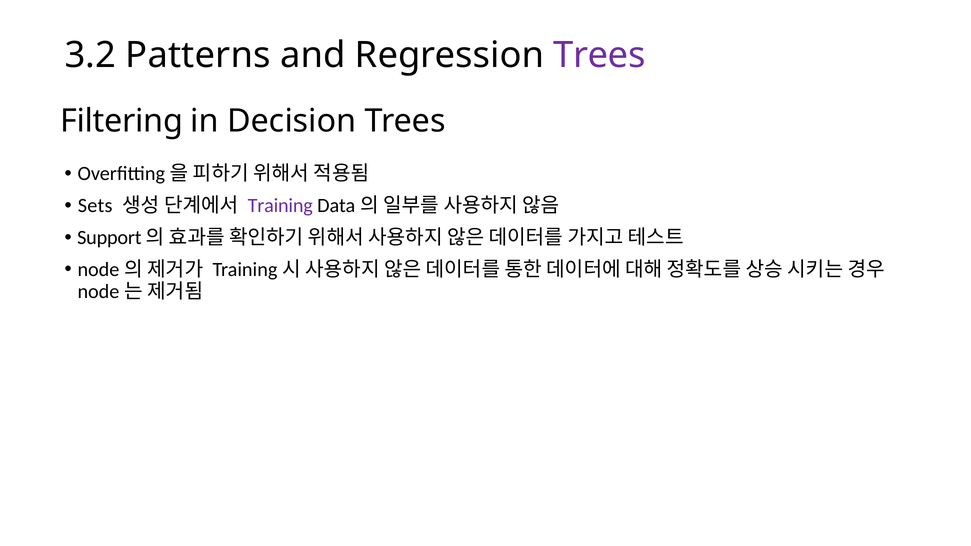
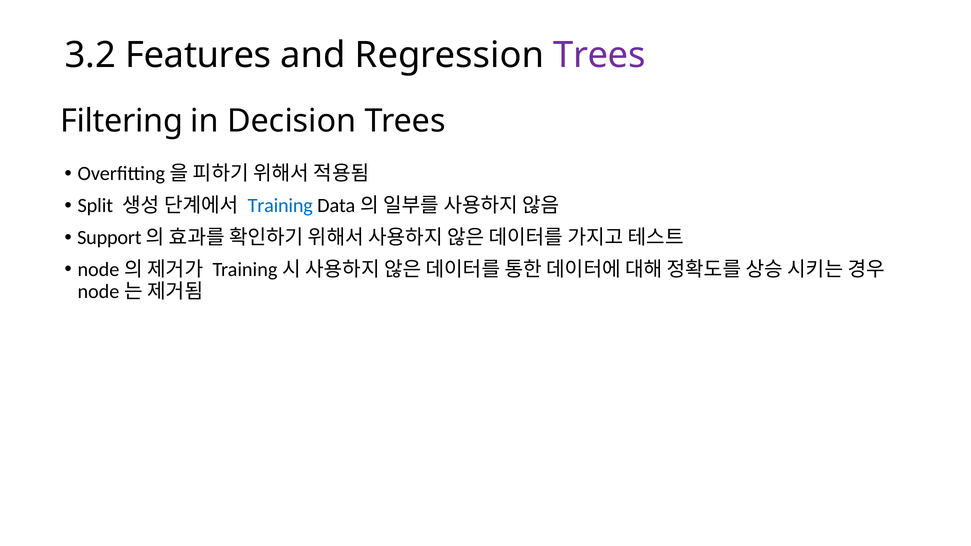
Patterns: Patterns -> Features (198, 55)
Sets: Sets -> Split (95, 206)
Training colour: purple -> blue (280, 206)
